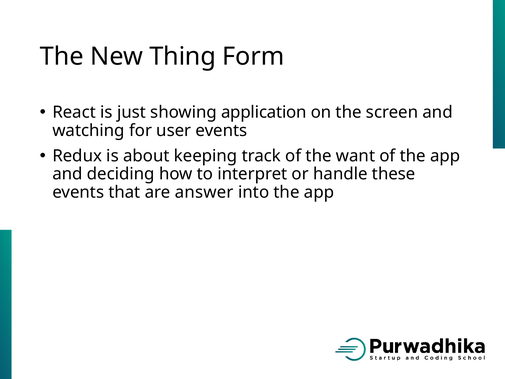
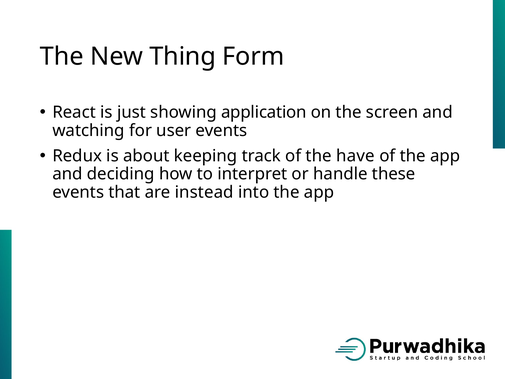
want: want -> have (355, 156)
answer: answer -> instead (204, 192)
